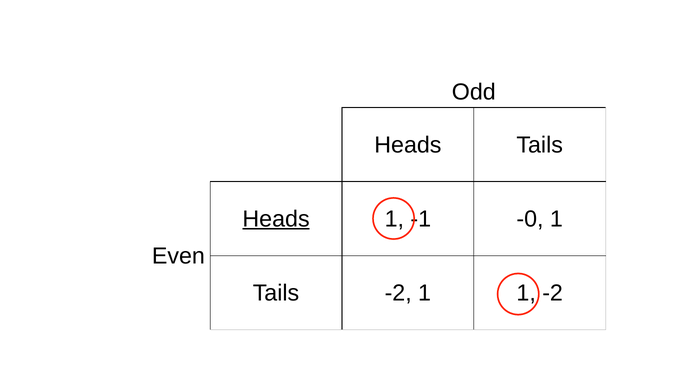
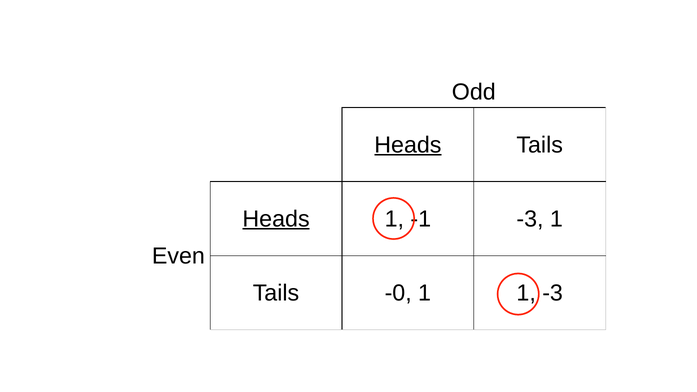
Heads underline: none -> present (408, 145)
-1 -0: -0 -> -3 (530, 219)
Tails -2: -2 -> -0 (398, 293)
1 -2: -2 -> -3 (553, 293)
